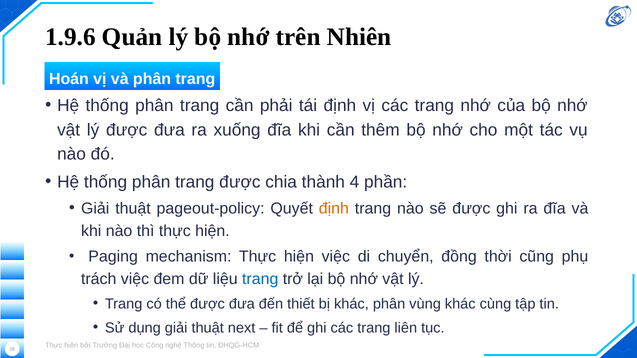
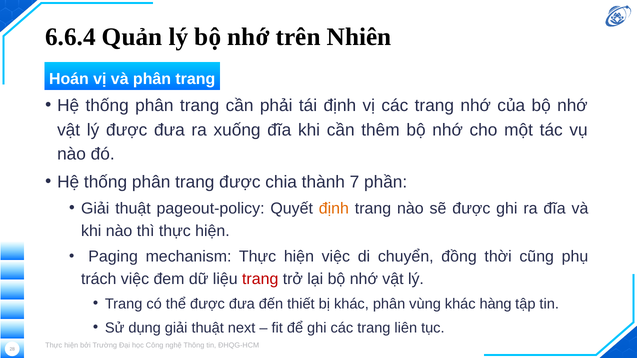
1.9.6: 1.9.6 -> 6.6.4 (70, 37)
4: 4 -> 7 (354, 182)
trang colour: blue -> red (260, 279)
cùng: cùng -> hàng (496, 304)
